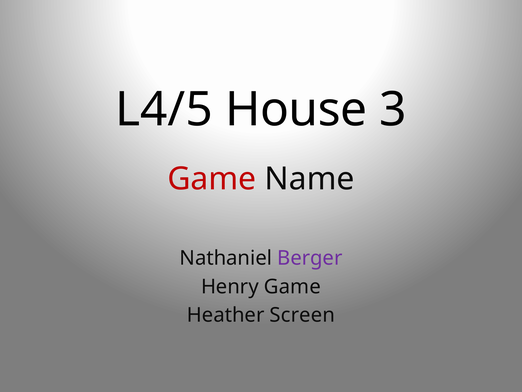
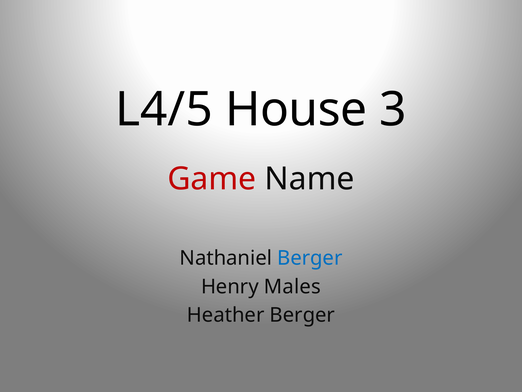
Berger colour: purple -> blue (310, 258)
Henry Game: Game -> Males (292, 286)
Heather Screen: Screen -> Berger (302, 315)
